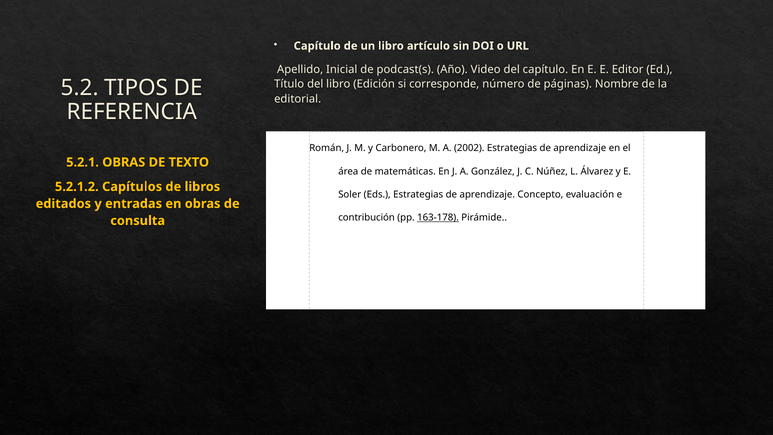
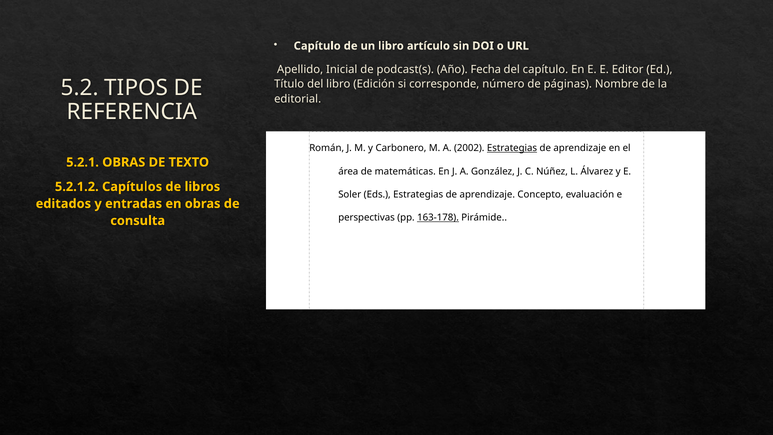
Video: Video -> Fecha (486, 69)
Estrategias underline: none -> present (512, 148)
contribución: contribución -> perspectivas (367, 218)
